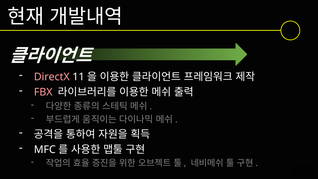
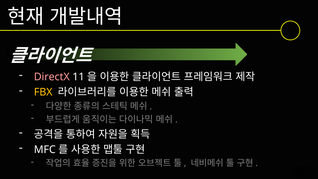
FBX colour: pink -> yellow (43, 92)
